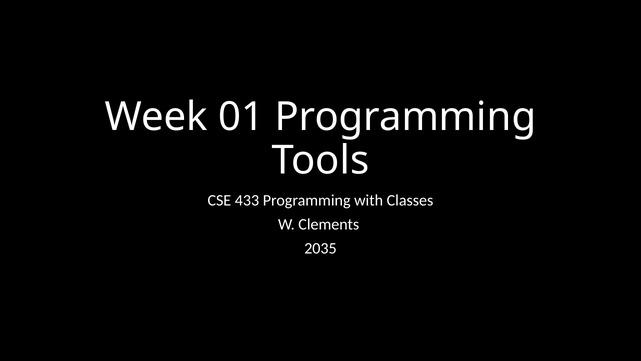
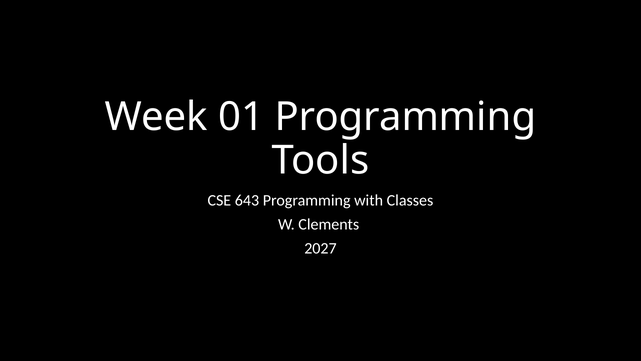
433: 433 -> 643 (247, 200)
2035: 2035 -> 2027 (320, 248)
